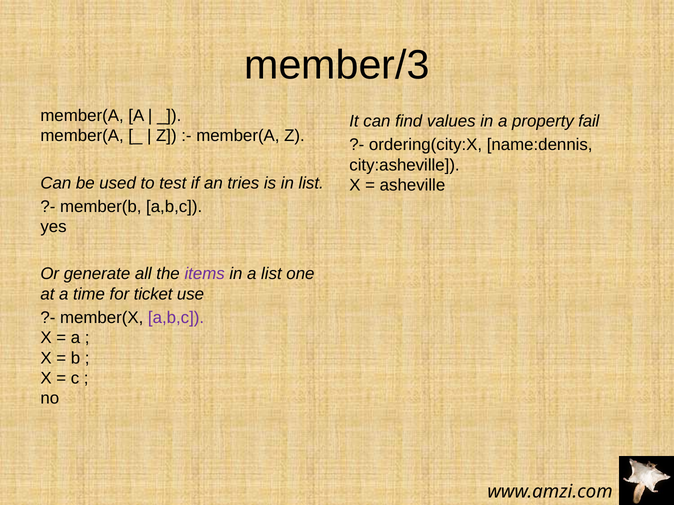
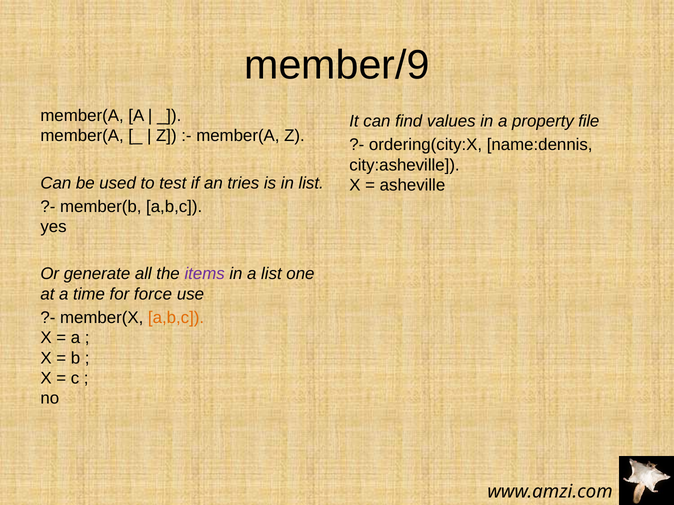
member/3: member/3 -> member/9 (337, 65)
fail: fail -> file (589, 121)
ticket: ticket -> force (153, 294)
a,b,c colour: purple -> orange (176, 318)
